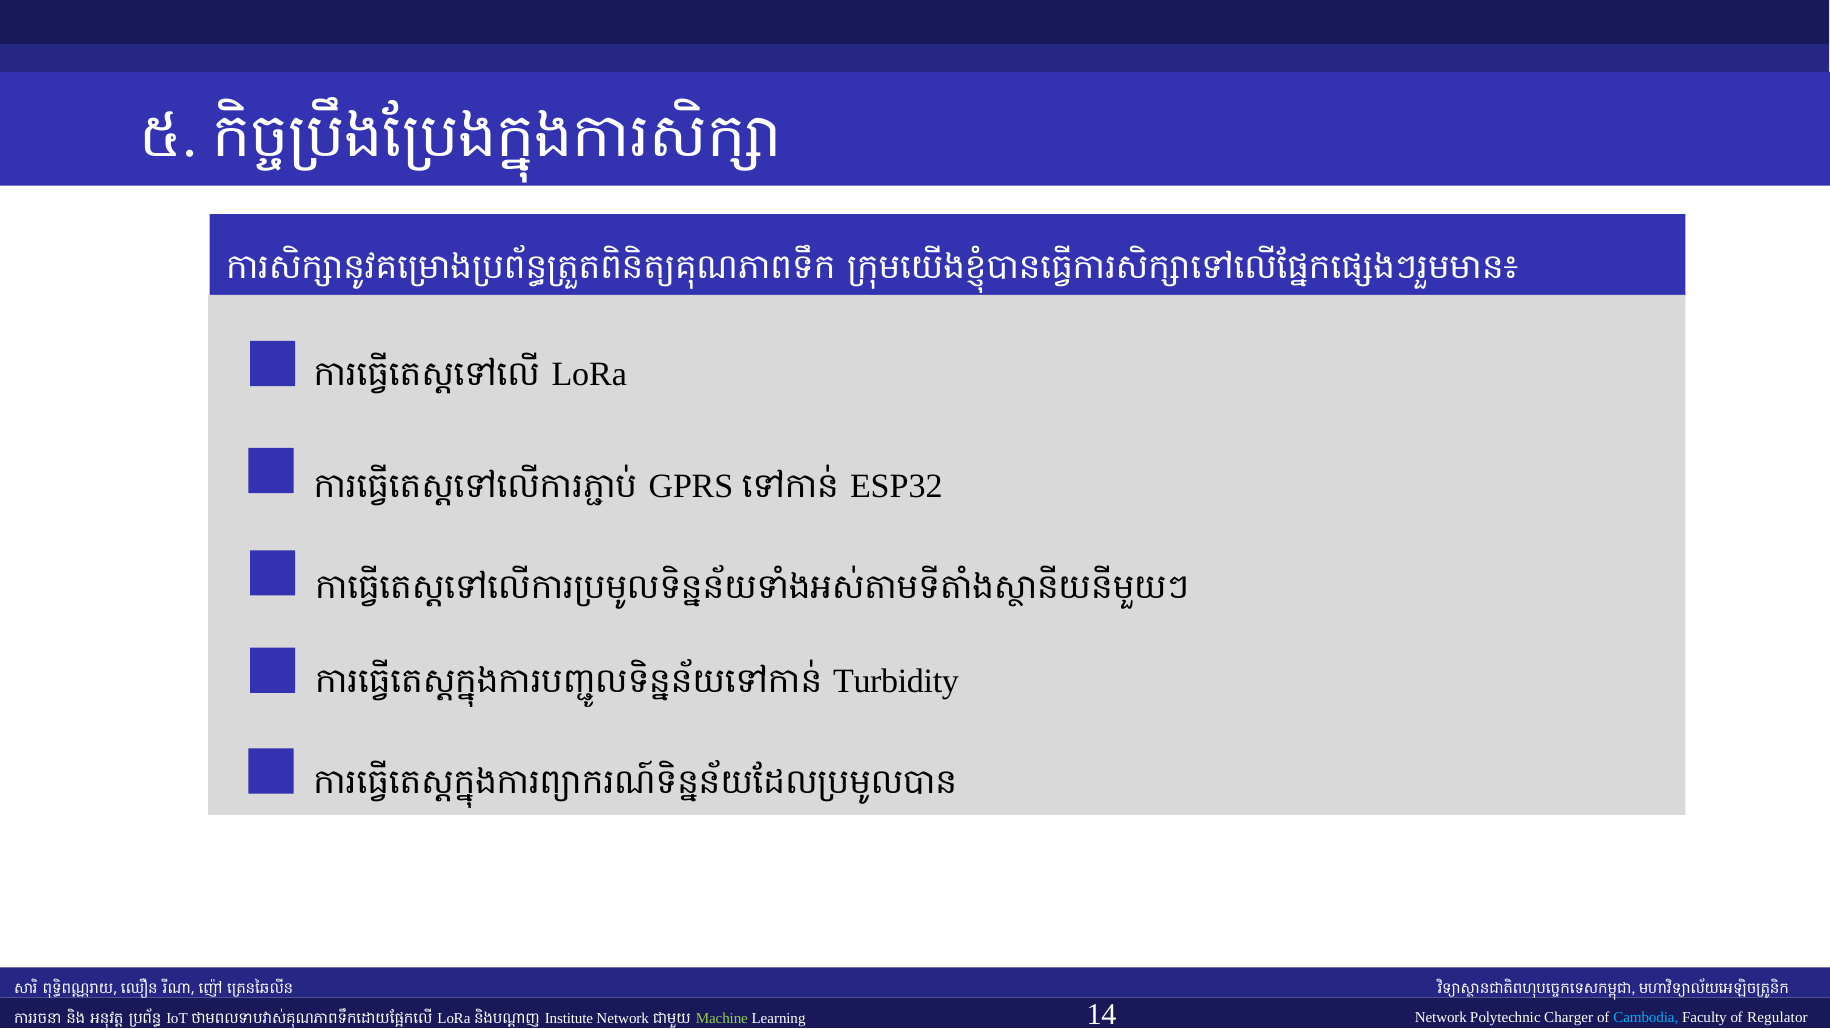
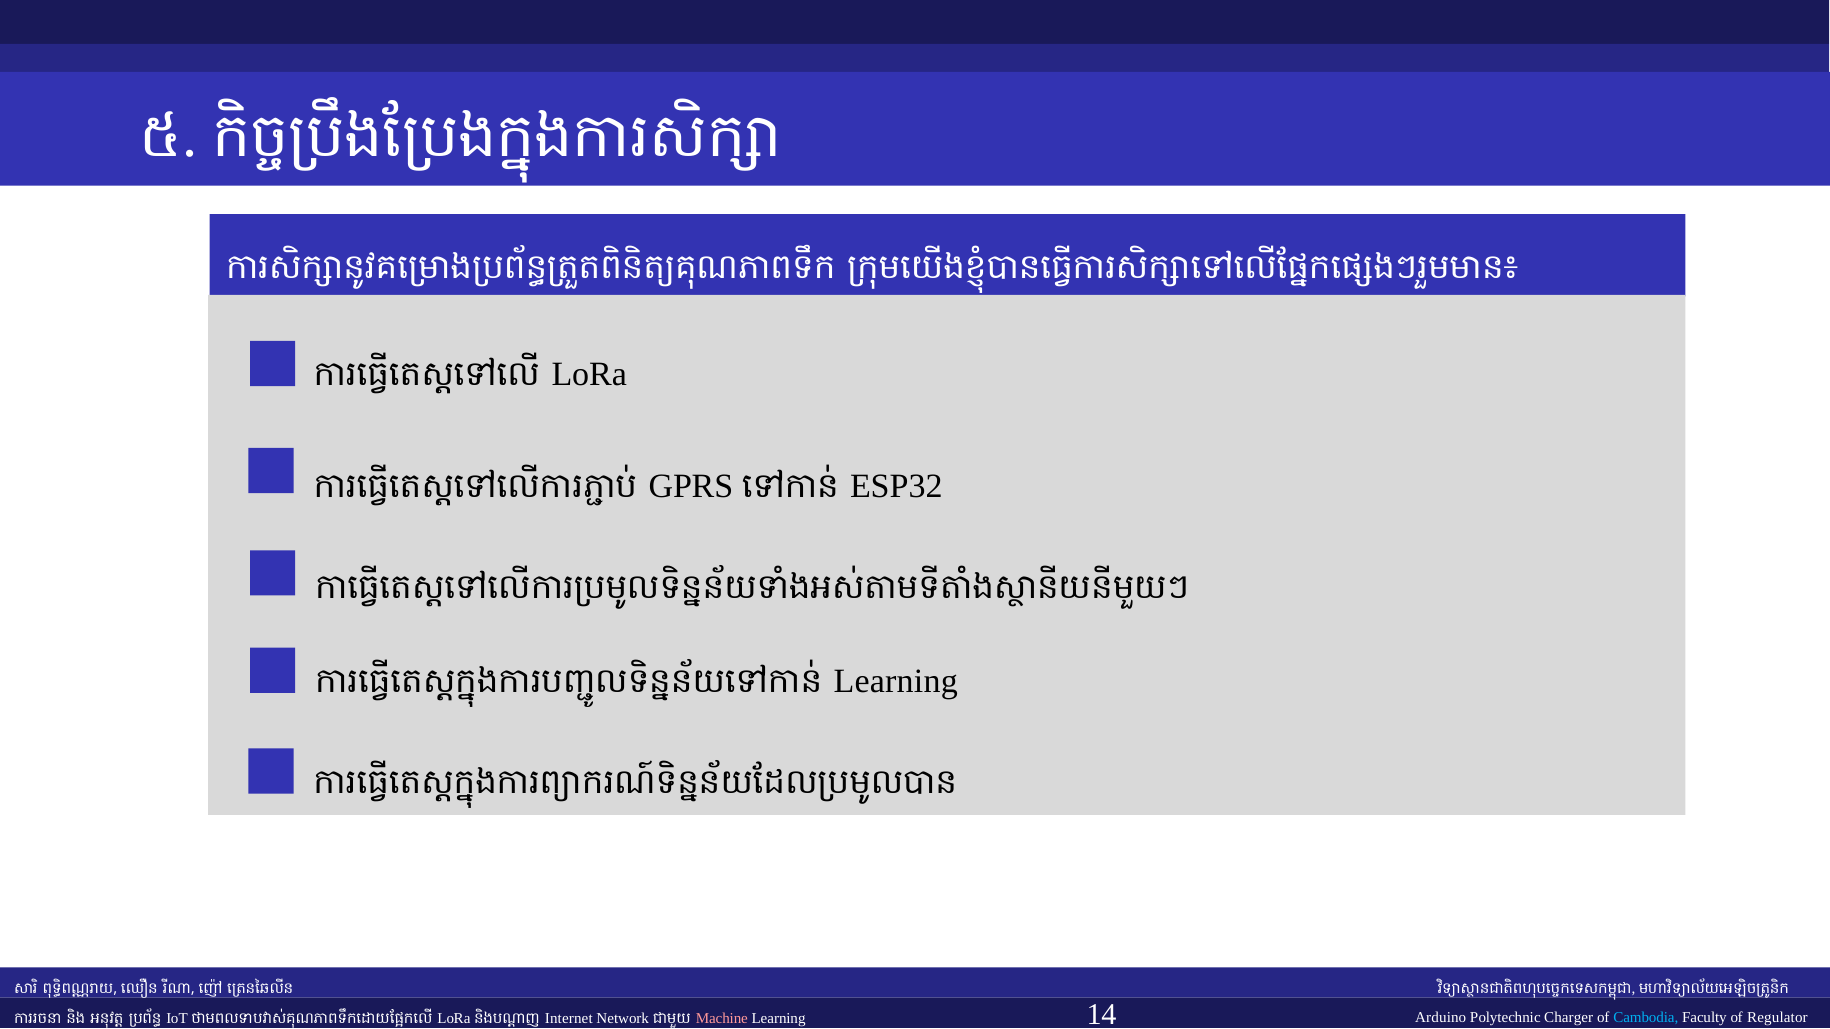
Turbidity: Turbidity -> Learning (896, 682)
Network: Network -> Arduino (1441, 1017)
Institute: Institute -> Internet (569, 1019)
Machine colour: light green -> pink (722, 1019)
